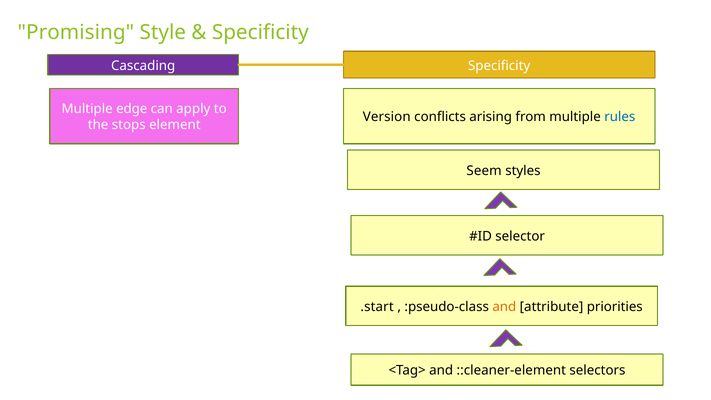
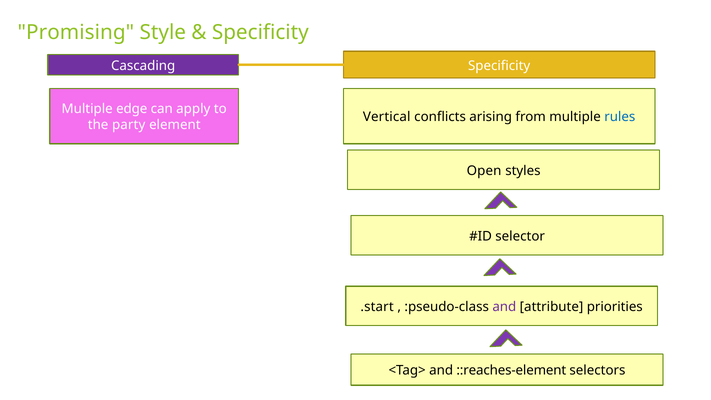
Version: Version -> Vertical (387, 117)
stops: stops -> party (129, 125)
Seem: Seem -> Open (484, 171)
and colour: orange -> purple (504, 307)
::cleaner-element: ::cleaner-element -> ::reaches-element (511, 371)
